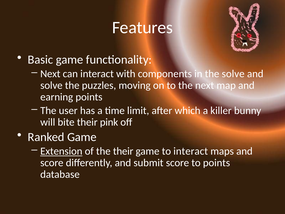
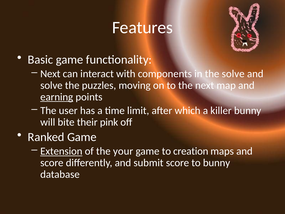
earning underline: none -> present (57, 97)
the their: their -> your (123, 151)
to interact: interact -> creation (191, 151)
to points: points -> bunny (217, 163)
